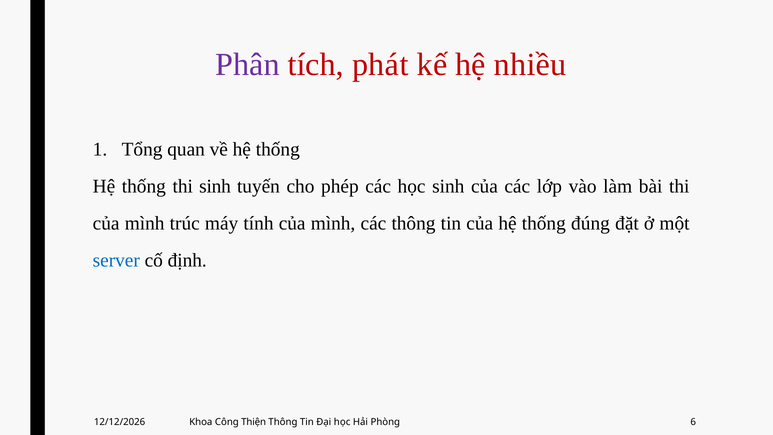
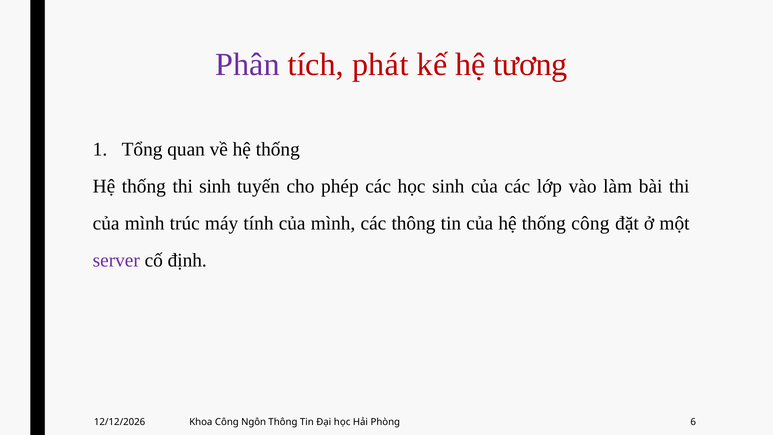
nhiều: nhiều -> tương (530, 65)
thống đúng: đúng -> công (590, 223)
server colour: blue -> purple (116, 260)
Thiện: Thiện -> Ngôn (254, 422)
